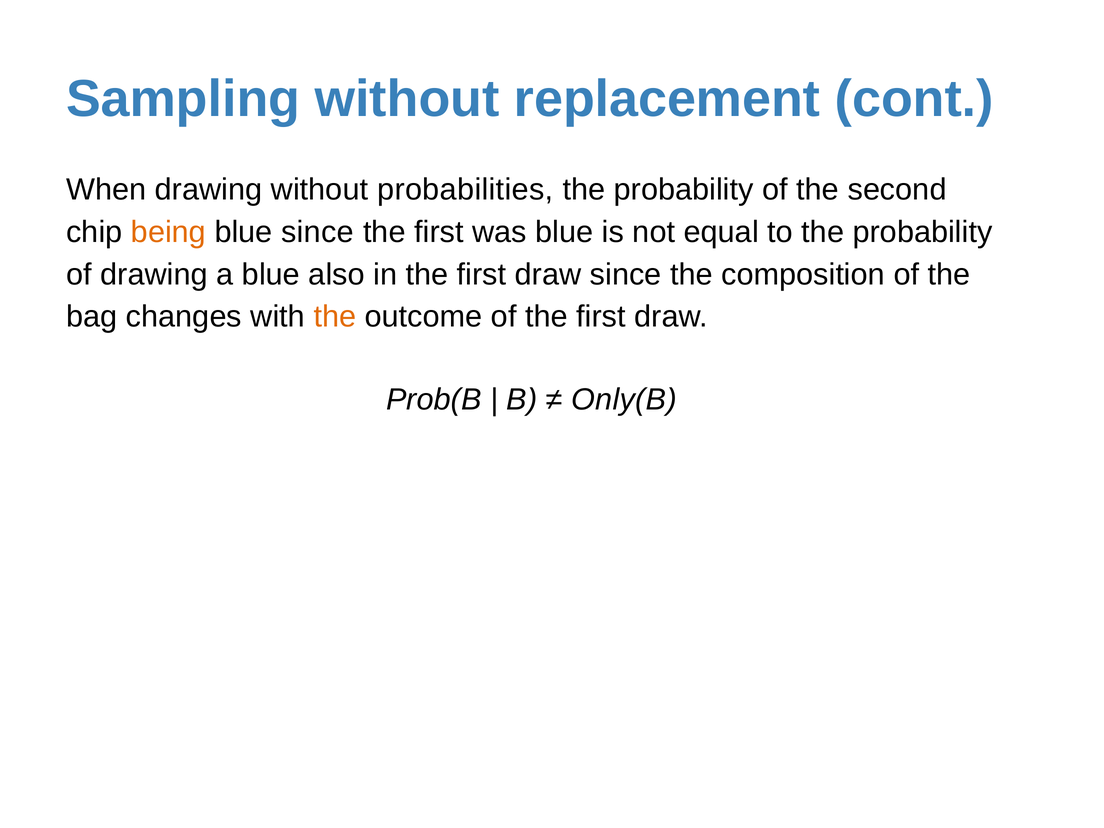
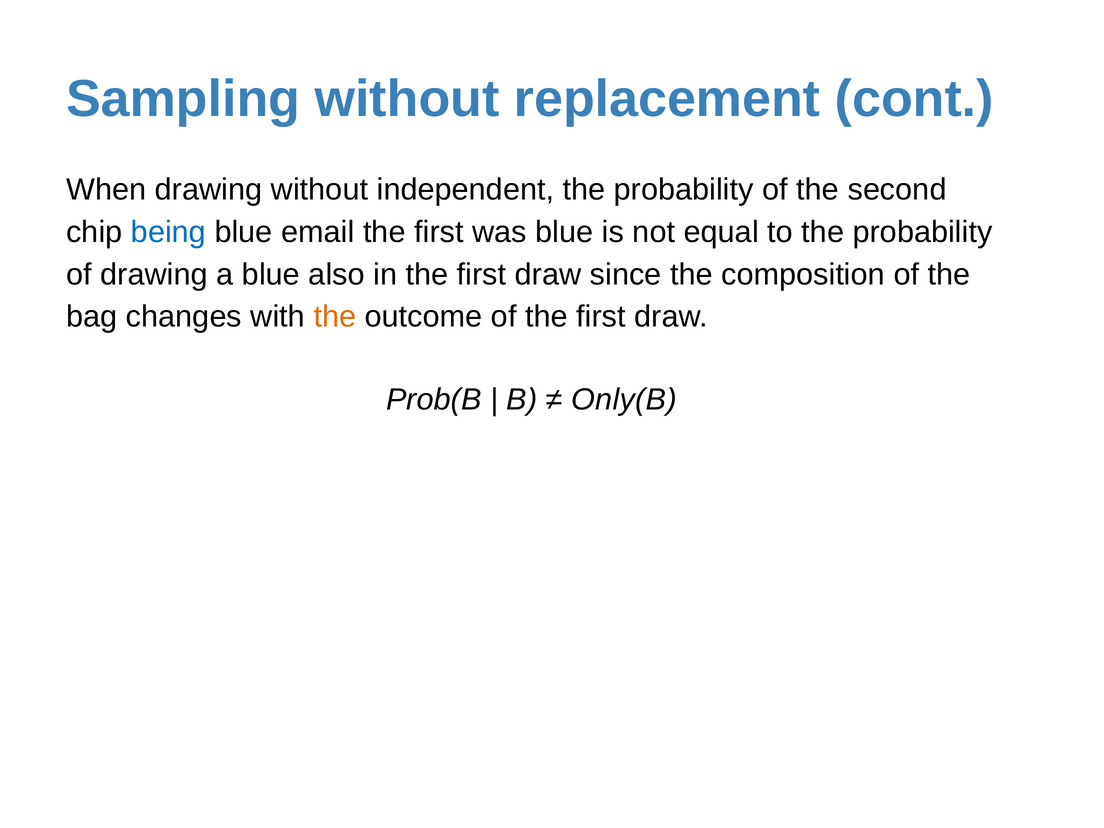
probabilities: probabilities -> independent (465, 190)
being colour: orange -> blue (168, 232)
blue since: since -> email (318, 232)
